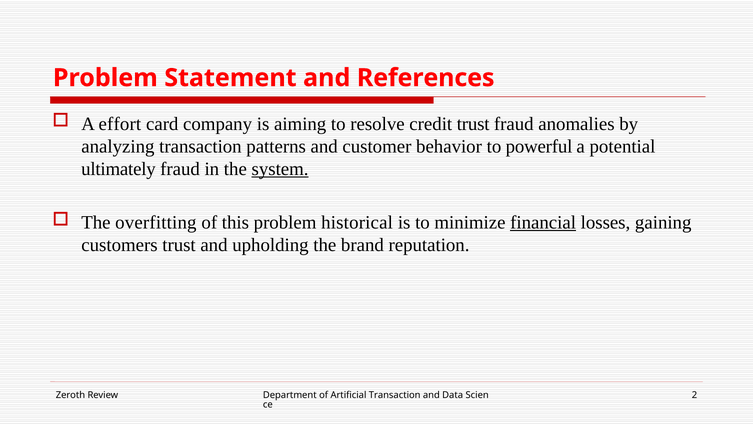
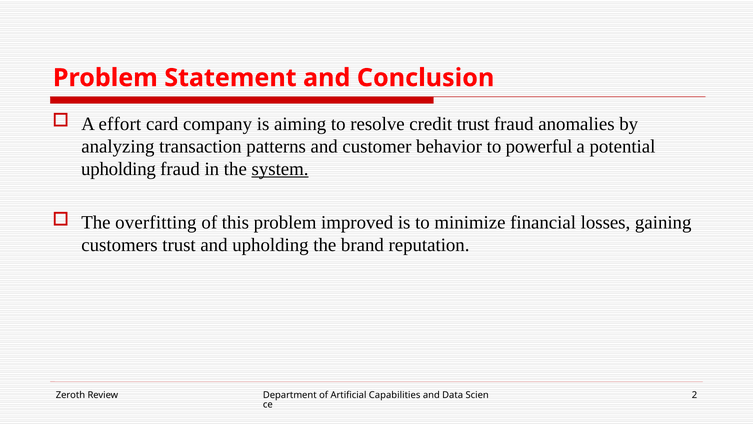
References: References -> Conclusion (426, 78)
ultimately: ultimately -> upholding (118, 169)
historical: historical -> improved (357, 222)
financial underline: present -> none (543, 222)
Artificial Transaction: Transaction -> Capabilities (395, 395)
